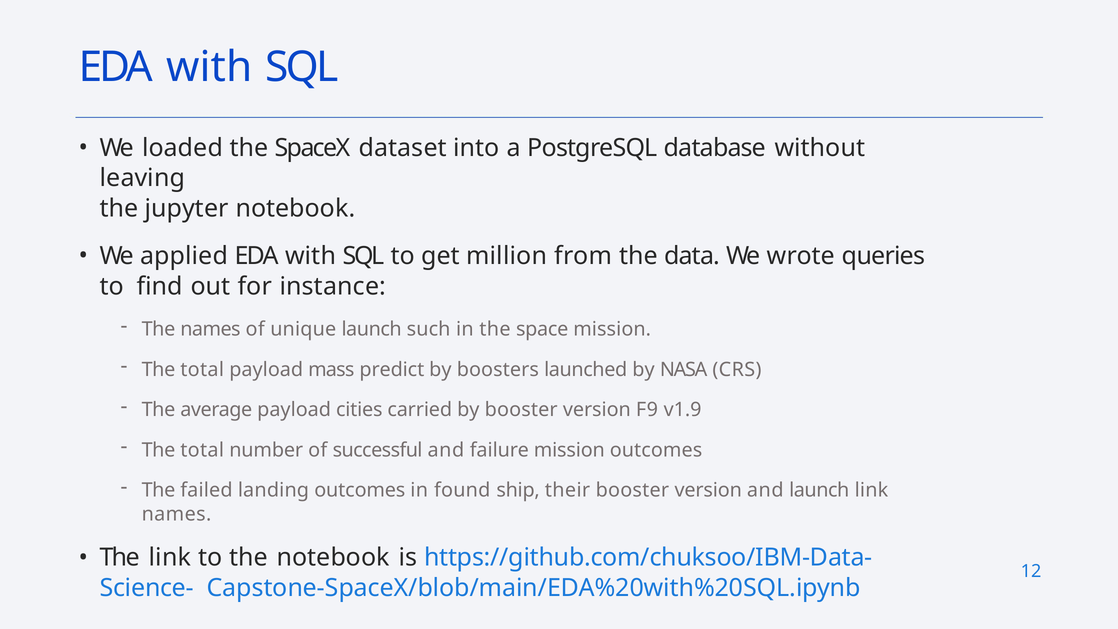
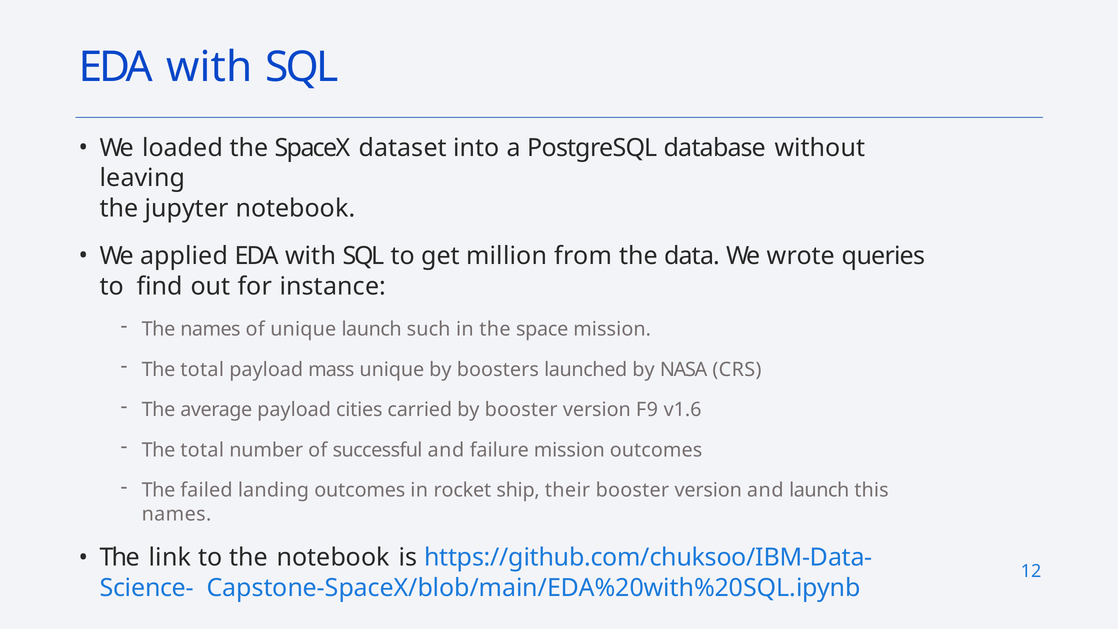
mass predict: predict -> unique (392, 370)
v1.9: v1.9 -> v1.6 (683, 410)
found: found -> rocket (462, 490)
launch link: link -> this (872, 490)
